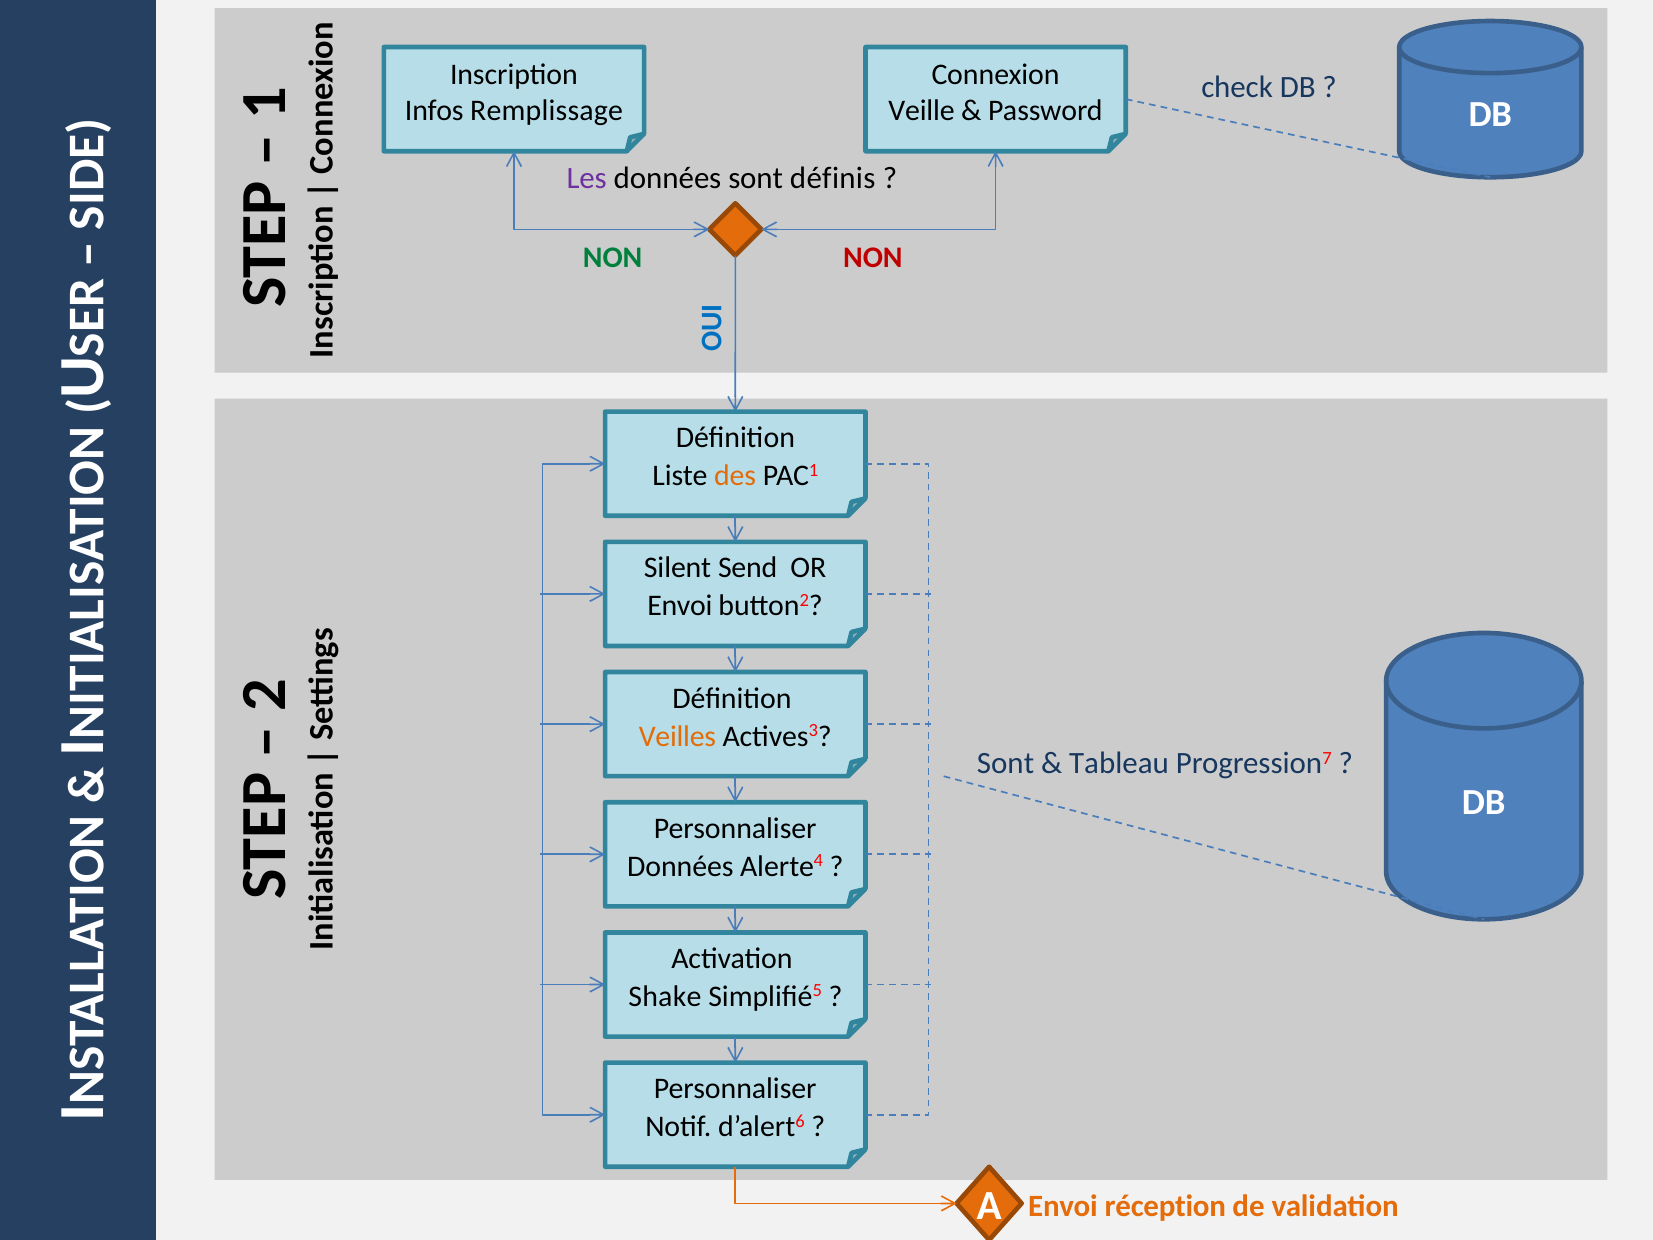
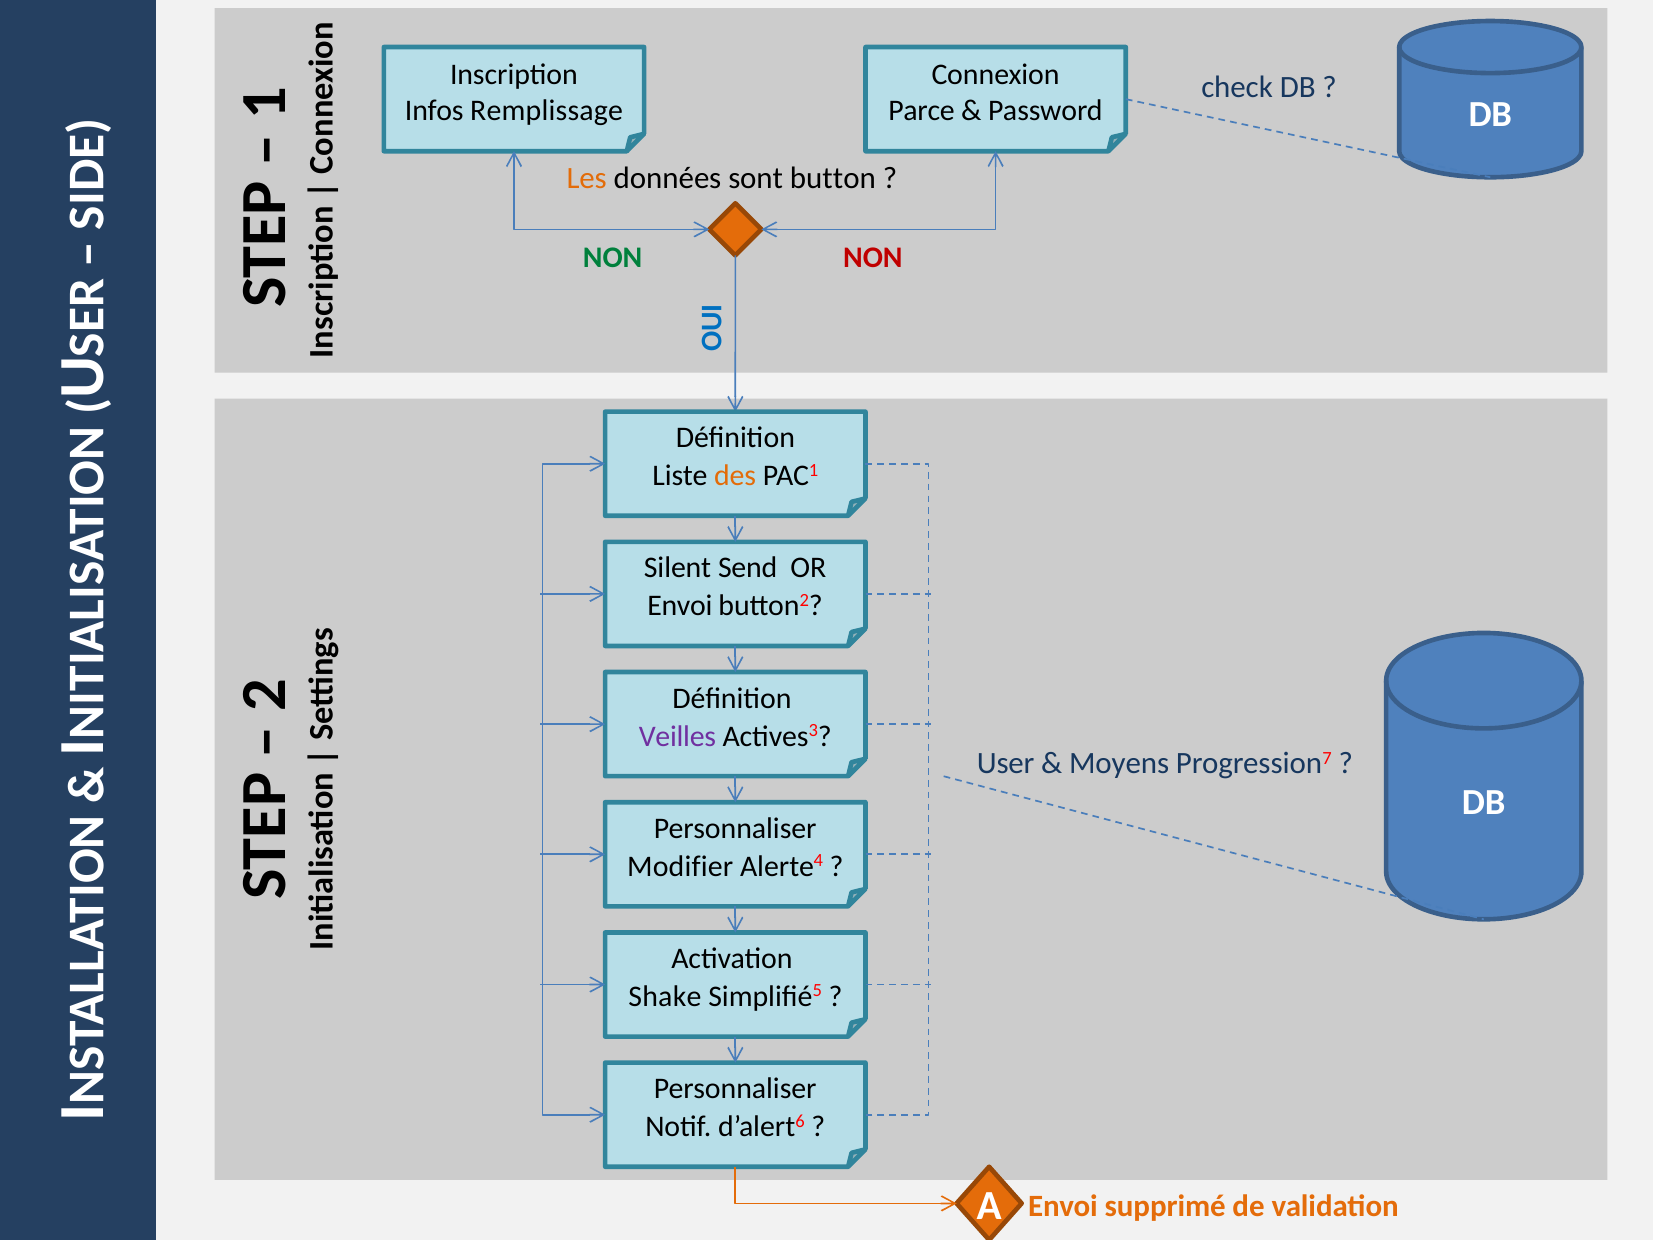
Veille: Veille -> Parce (922, 110)
Les colour: purple -> orange (587, 178)
définis: définis -> button (833, 178)
Veilles colour: orange -> purple (677, 736)
Sont: Sont -> User (1006, 763)
Tableau: Tableau -> Moyens (1119, 763)
Données: Données -> Modifier (680, 866)
réception: réception -> supprimé (1165, 1206)
